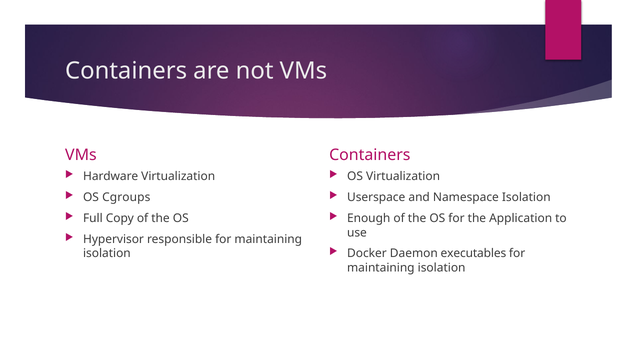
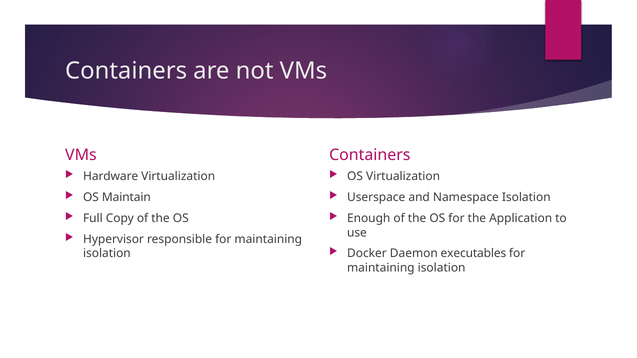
Cgroups: Cgroups -> Maintain (126, 198)
